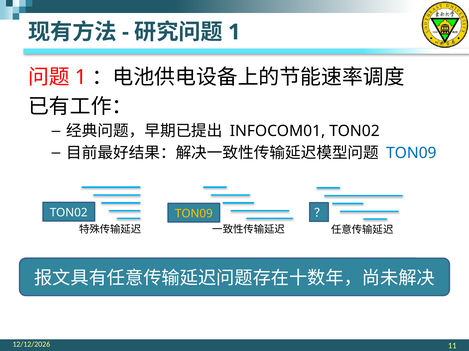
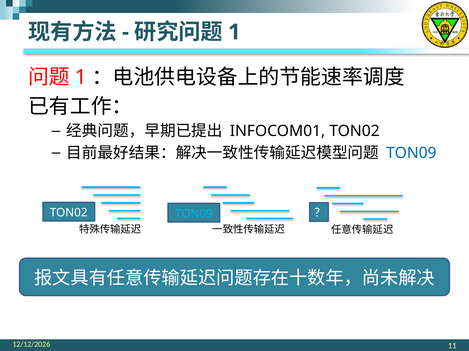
TON09 colour: yellow -> light blue (194, 214)
